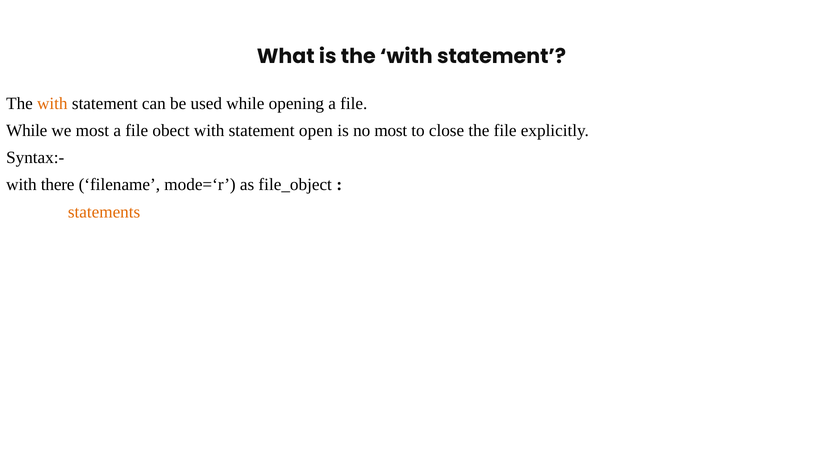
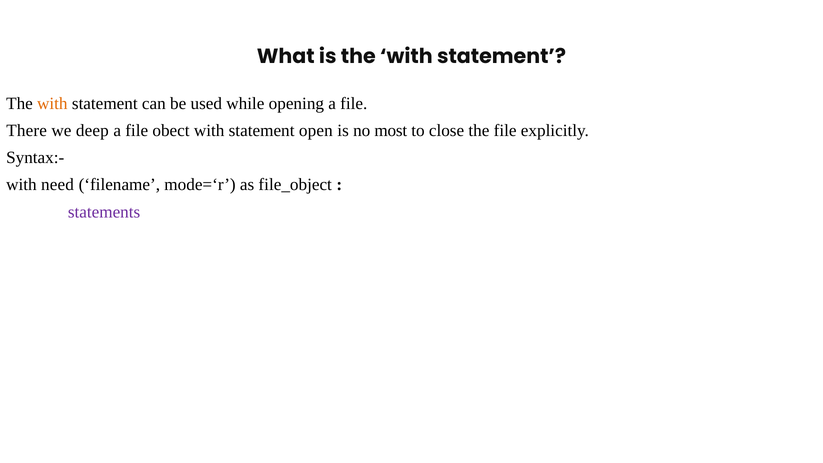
While: While -> There (27, 131)
we most: most -> deep (92, 131)
there: there -> need (58, 185)
statements colour: orange -> purple (104, 212)
